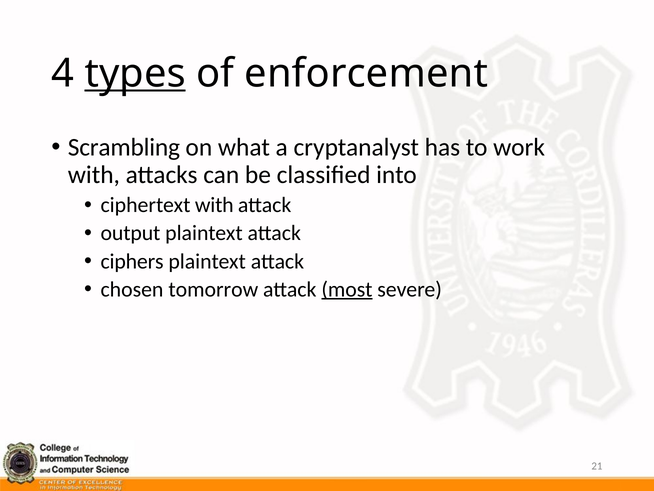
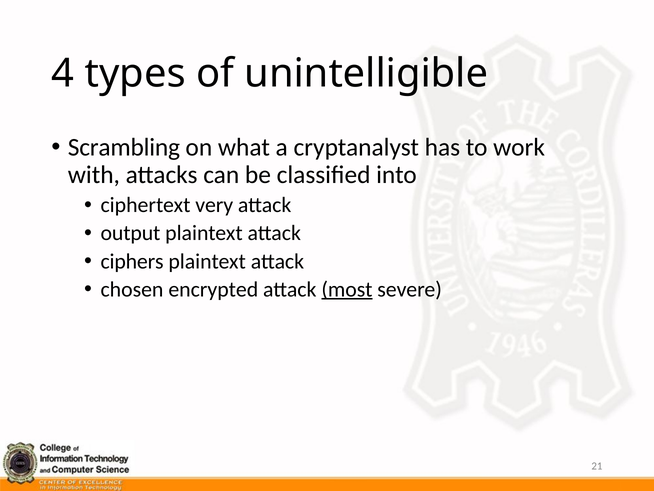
types underline: present -> none (135, 73)
enforcement: enforcement -> unintelligible (366, 73)
ciphertext with: with -> very (214, 205)
tomorrow: tomorrow -> encrypted (213, 289)
